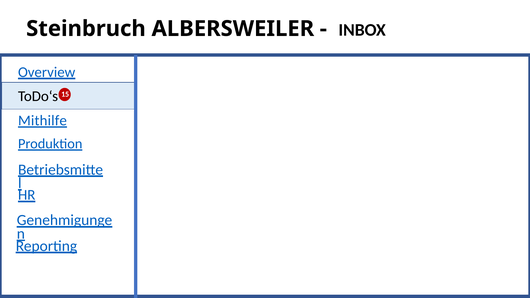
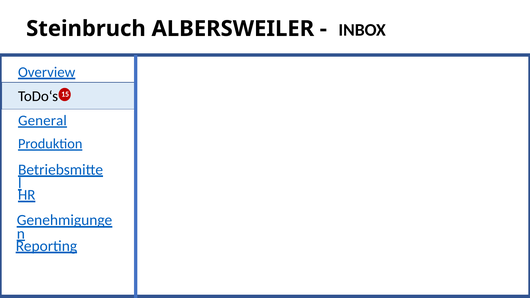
Mithilfe: Mithilfe -> General (42, 121)
